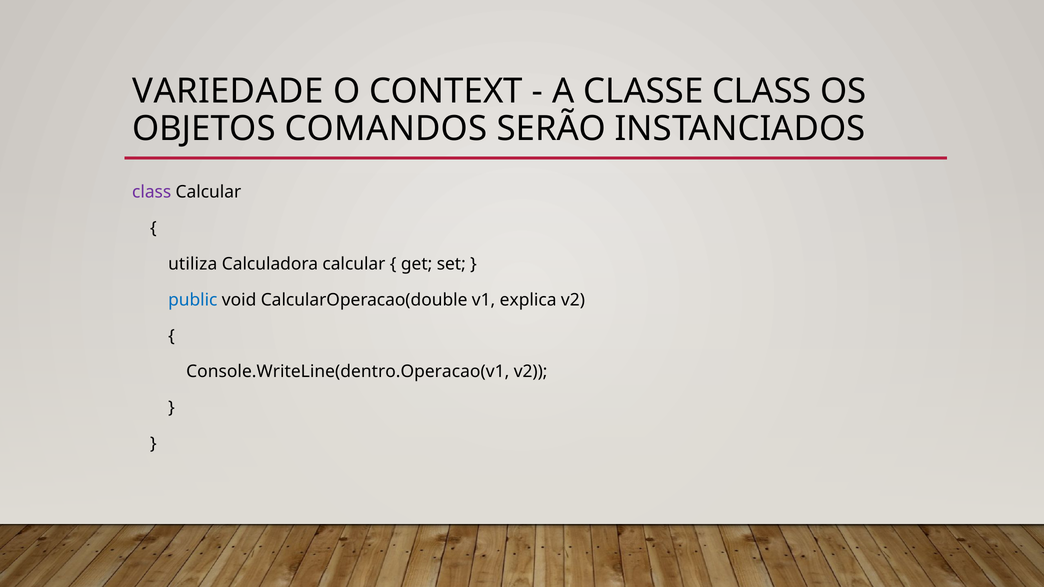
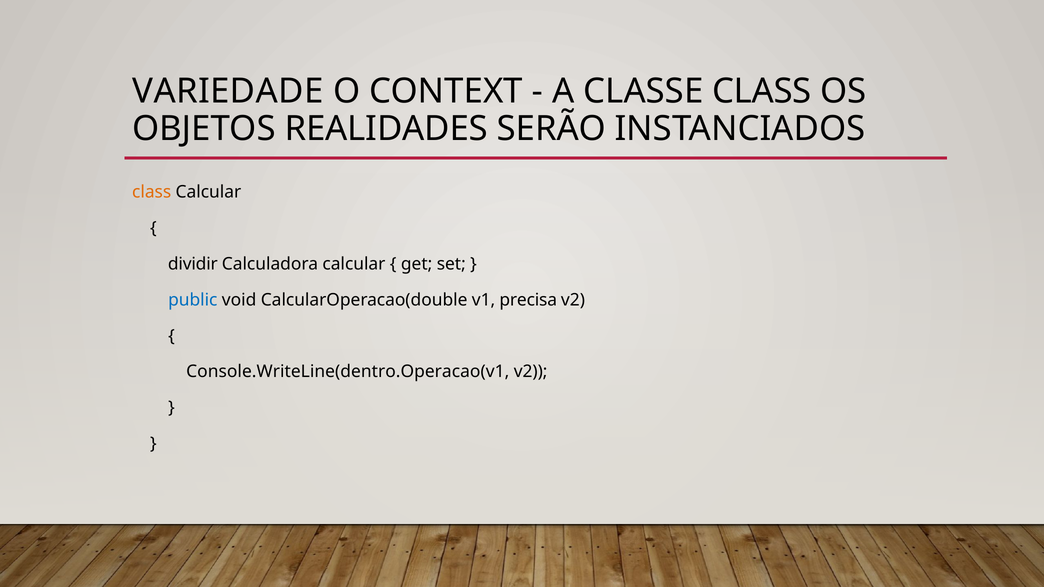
COMANDOS: COMANDOS -> REALIDADES (386, 129)
class colour: purple -> orange (152, 192)
utiliza: utiliza -> dividir (193, 264)
explica: explica -> precisa (528, 300)
